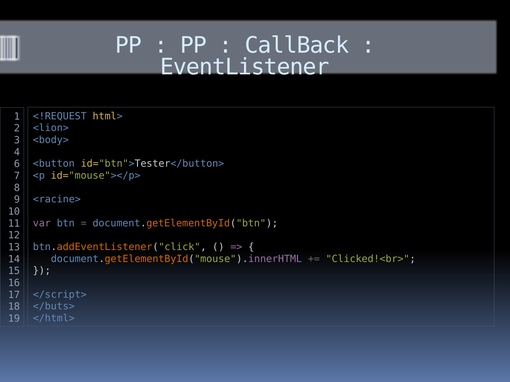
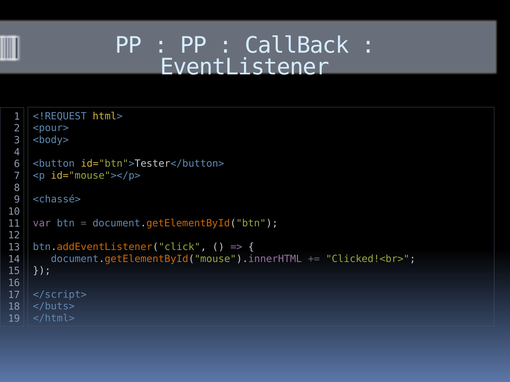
<lion>: <lion> -> <pour> (51, 128)
<racine>: <racine> -> <chassé> (57, 200)
